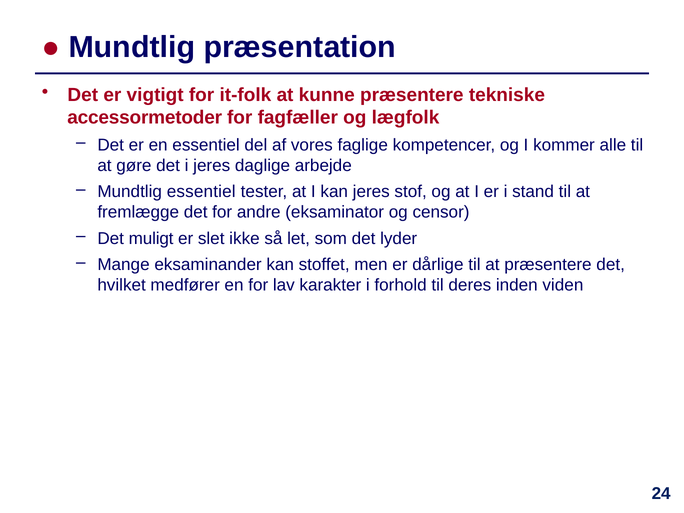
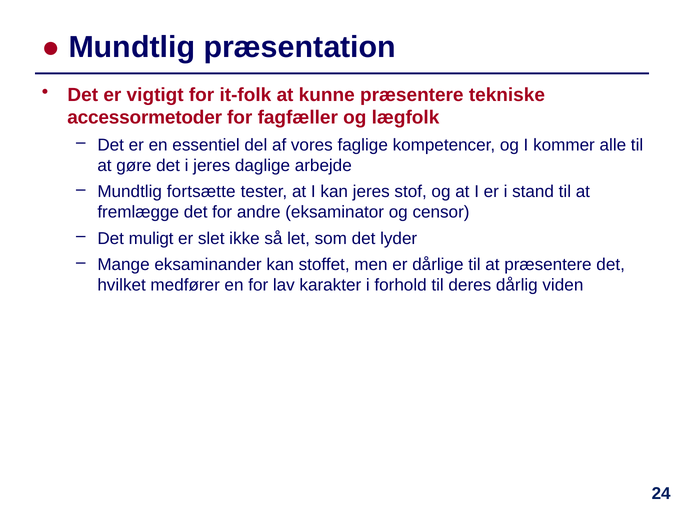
Mundtlig essentiel: essentiel -> fortsætte (201, 192)
inden: inden -> dårlig (517, 285)
